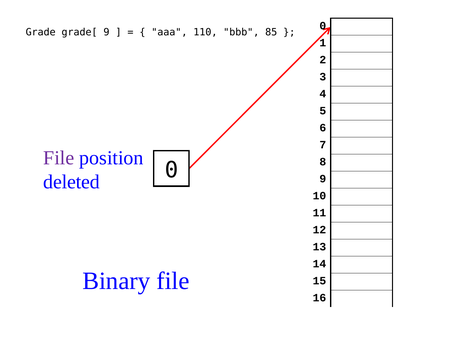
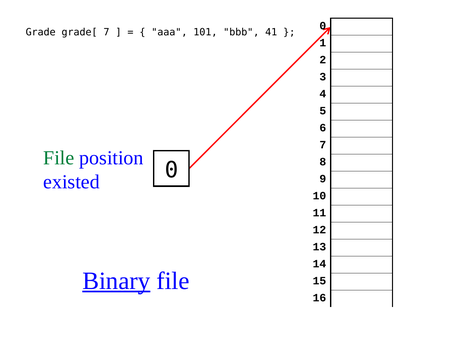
grade[ 9: 9 -> 7 (106, 32)
110: 110 -> 101 (205, 32)
85: 85 -> 41 (271, 32)
File colour: purple -> green (59, 158)
deleted: deleted -> existed (72, 182)
Binary underline: none -> present (116, 281)
